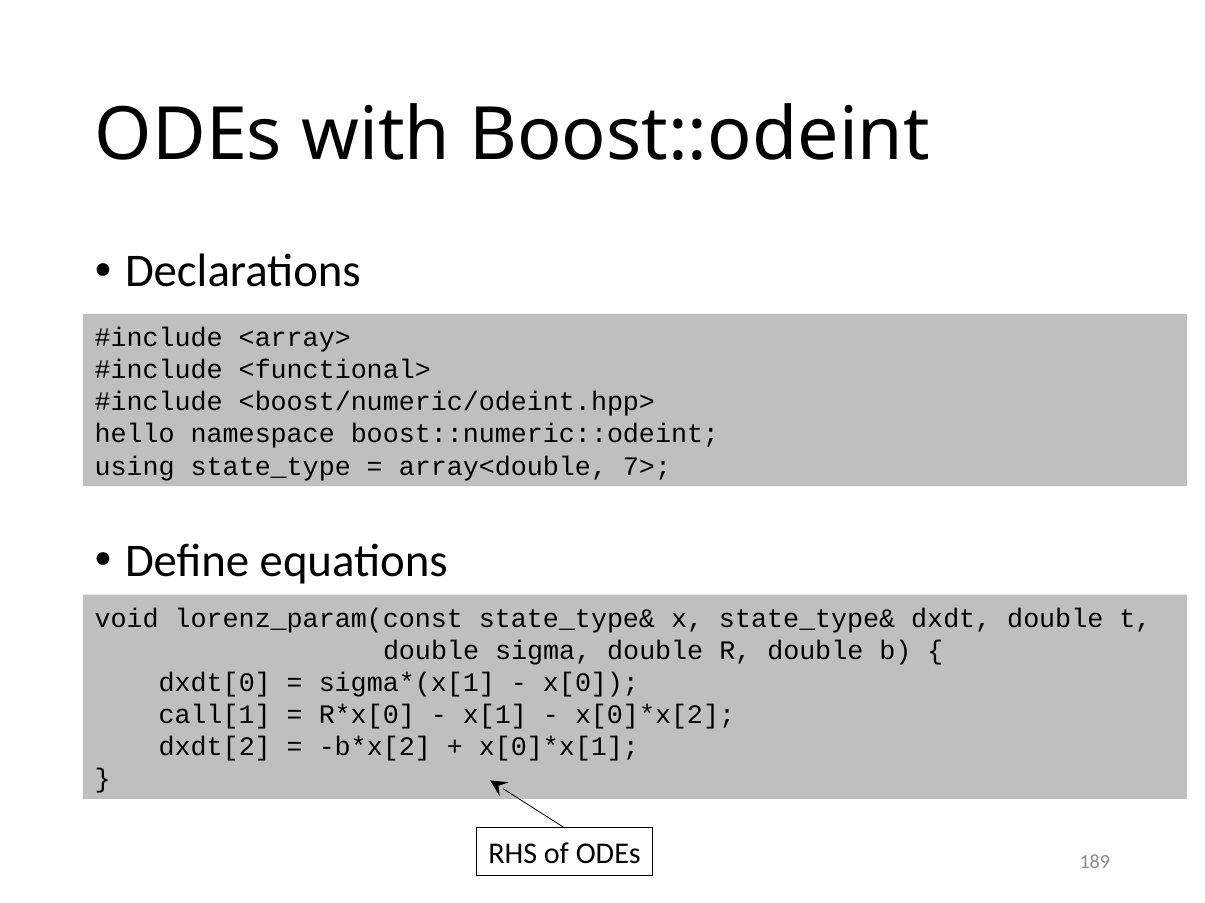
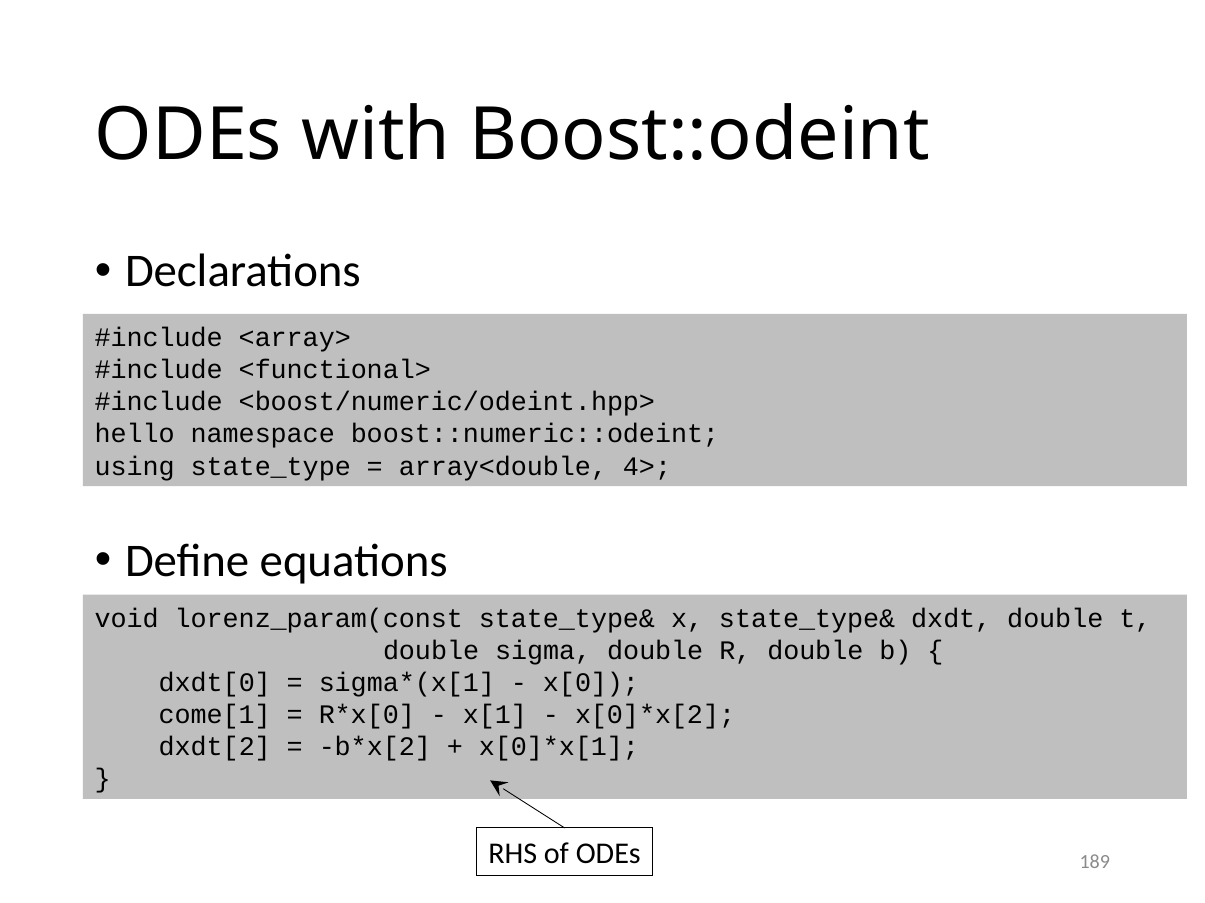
7>: 7> -> 4> (647, 467)
call[1: call[1 -> come[1 (215, 715)
